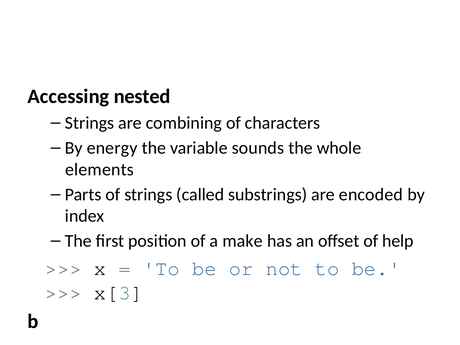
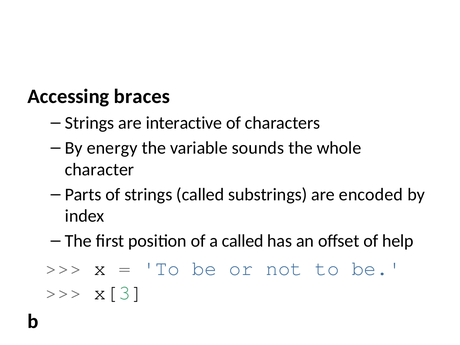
nested: nested -> braces (142, 96)
combining: combining -> interactive (184, 123)
elements: elements -> character (100, 169)
a make: make -> called (243, 241)
